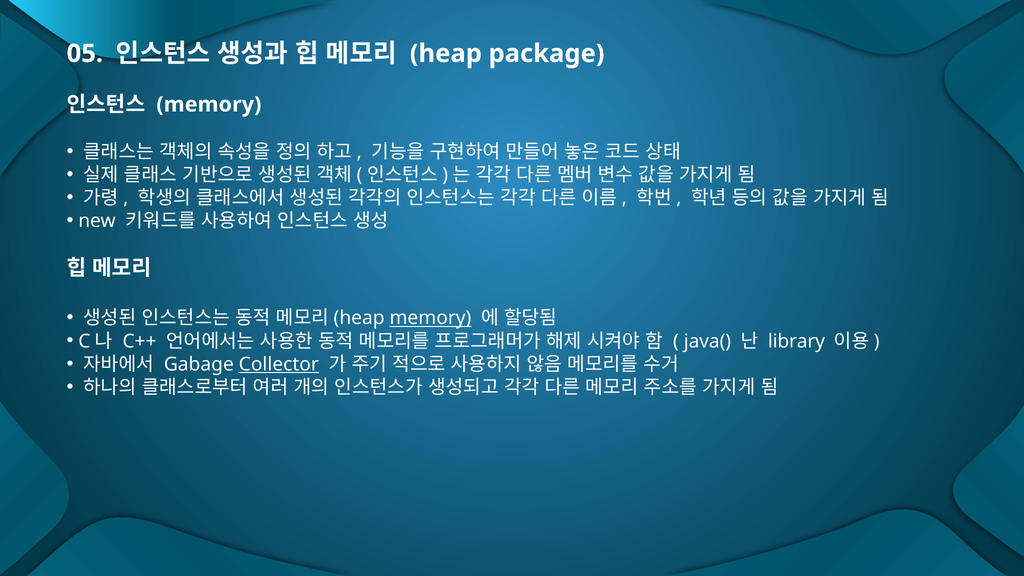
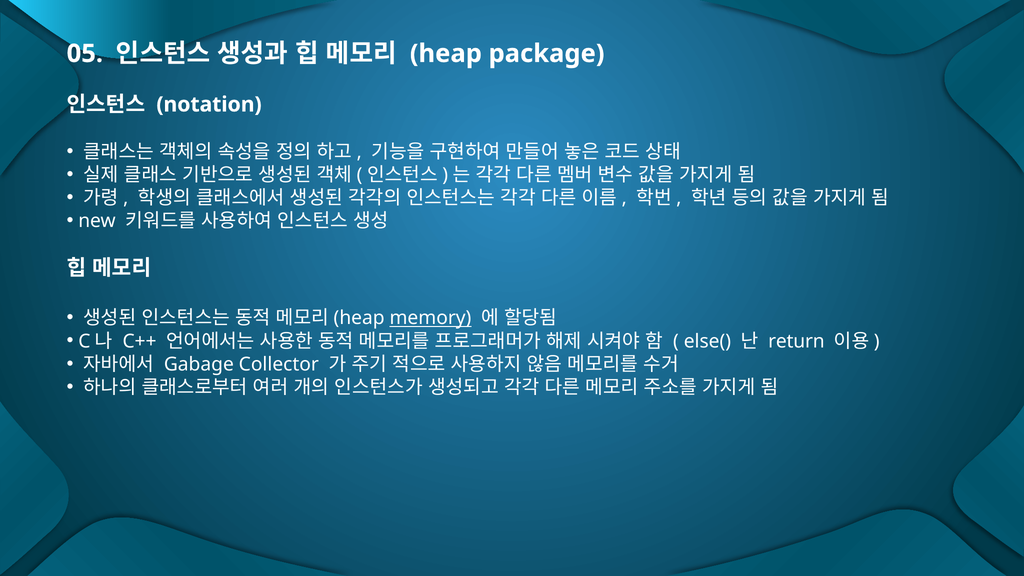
memory: memory -> notation (209, 104)
java(: java( -> else( (707, 341)
library: library -> return (796, 341)
Collector underline: present -> none (279, 364)
